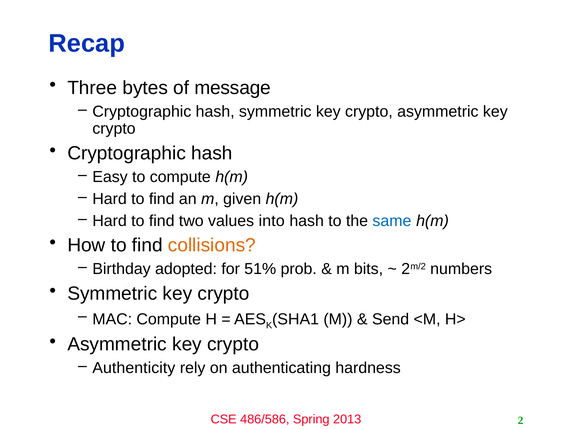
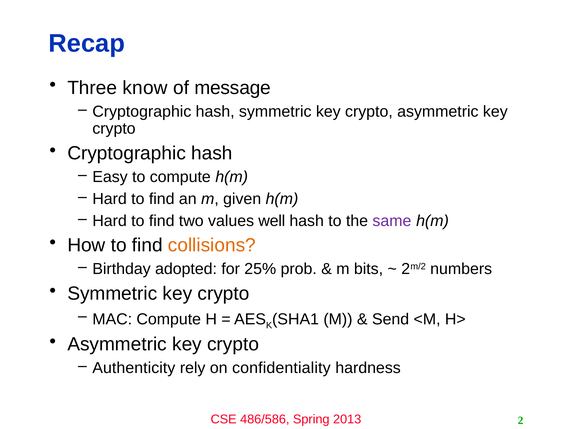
bytes: bytes -> know (145, 88)
into: into -> well (272, 221)
same colour: blue -> purple (392, 221)
51%: 51% -> 25% (260, 269)
authenticating: authenticating -> confidentiality (281, 368)
